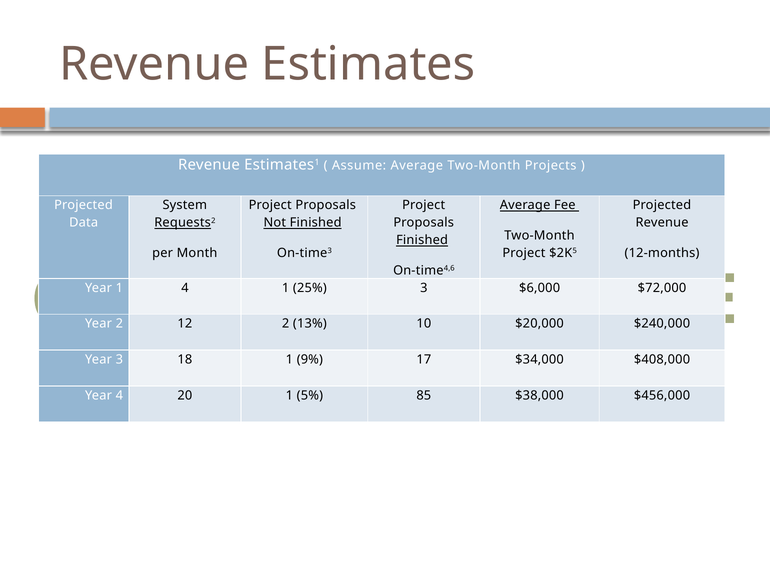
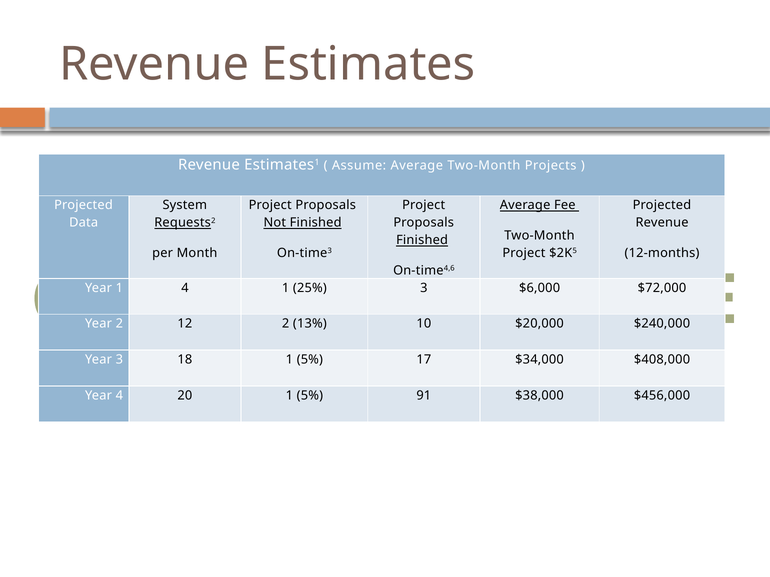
18 1 9%: 9% -> 5% (310, 360)
85: 85 -> 91 (424, 396)
